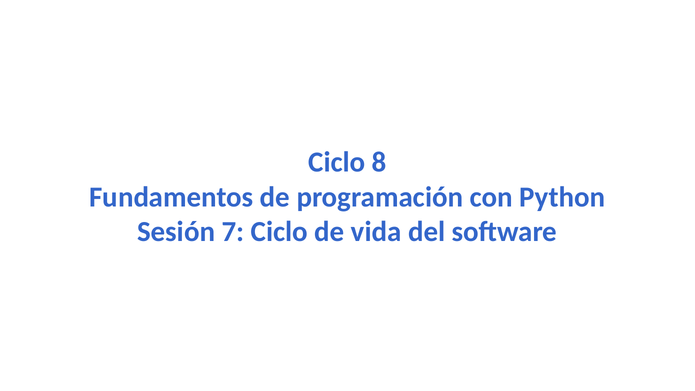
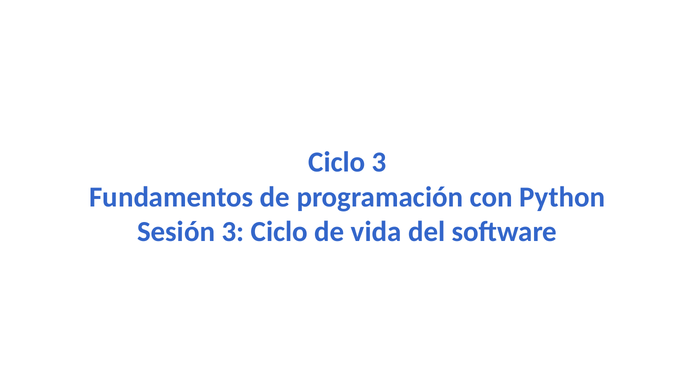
Ciclo 8: 8 -> 3 (379, 162)
Sesión 7: 7 -> 3 (233, 232)
